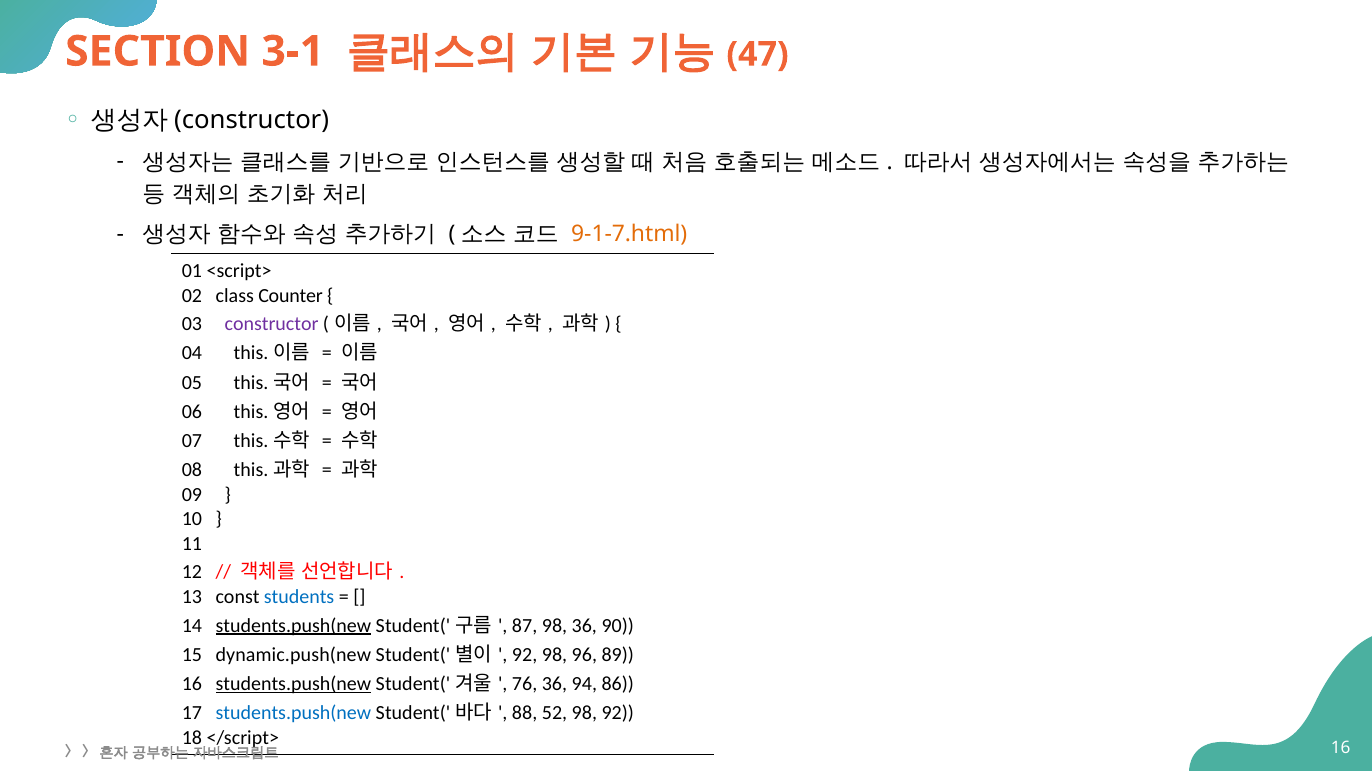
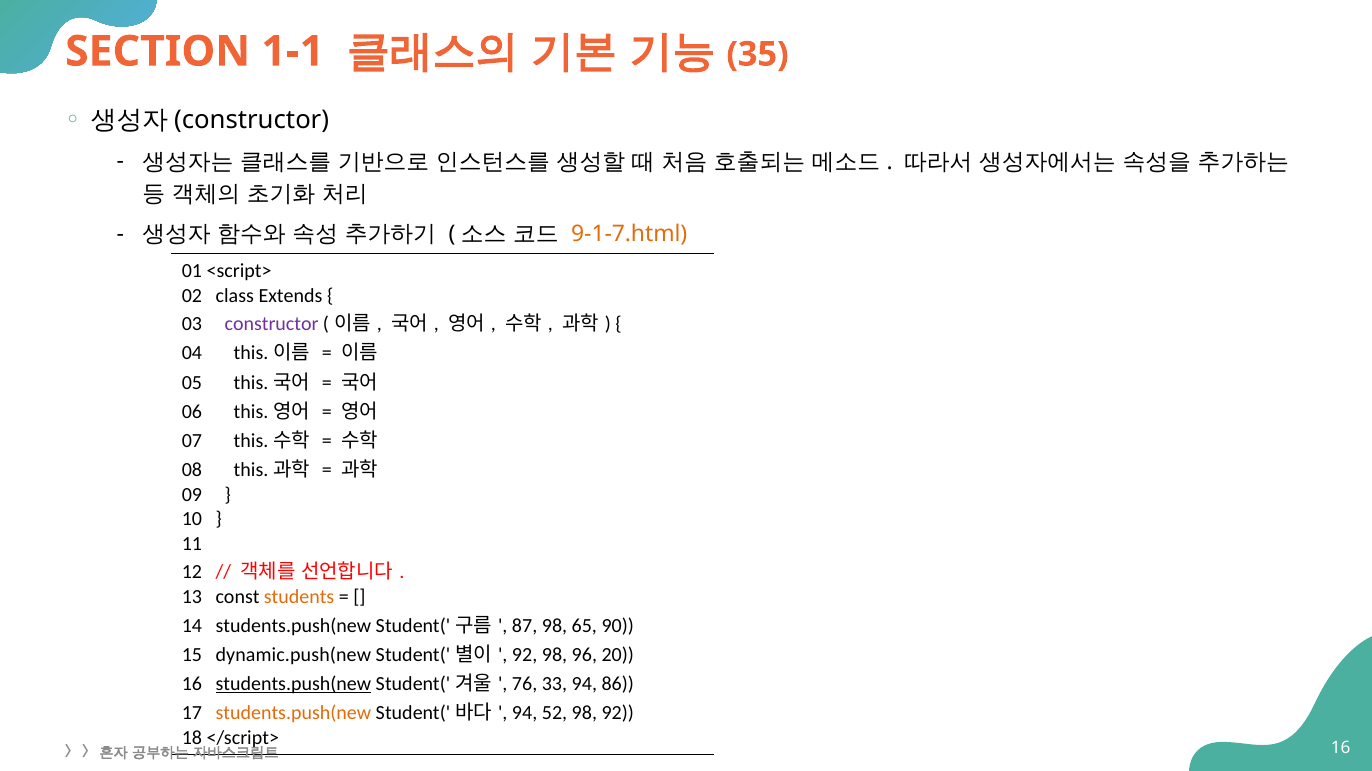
3-1: 3-1 -> 1-1 (293, 52)
47: 47 -> 35 (758, 54)
Counter: Counter -> Extends (290, 296)
students colour: blue -> orange (299, 597)
students.push(new underline: present -> none (293, 626)
98 36: 36 -> 65 (584, 626)
89: 89 -> 20 (618, 655)
76 36: 36 -> 33 (554, 684)
students.push(new colour: blue -> orange (293, 714)
88: 88 -> 94 (525, 714)
